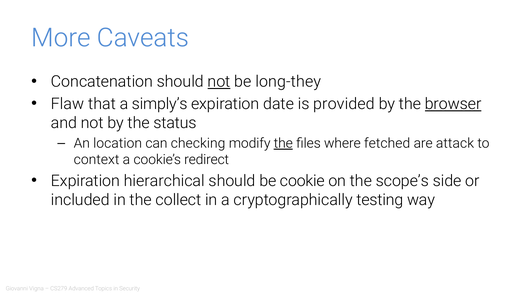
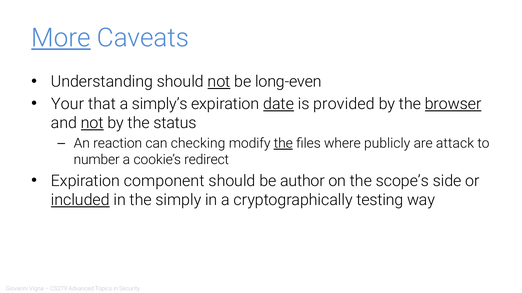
More underline: none -> present (61, 38)
Concatenation: Concatenation -> Understanding (102, 82)
long-they: long-they -> long-even (288, 82)
Flaw: Flaw -> Your (68, 104)
date underline: none -> present (279, 104)
not underline: none -> present (92, 123)
location: location -> reaction (118, 144)
fetched: fetched -> publicly (387, 144)
context: context -> number (97, 160)
hierarchical: hierarchical -> component (164, 181)
cookie: cookie -> author (302, 181)
included underline: none -> present (80, 200)
collect: collect -> simply (178, 200)
